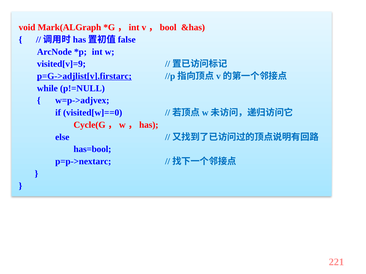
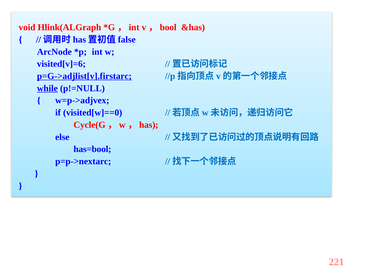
Mark(ALGraph: Mark(ALGraph -> Hlink(ALGraph (69, 27)
visited[v]=9: visited[v]=9 -> visited[v]=6 (61, 64)
while underline: none -> present (47, 88)
